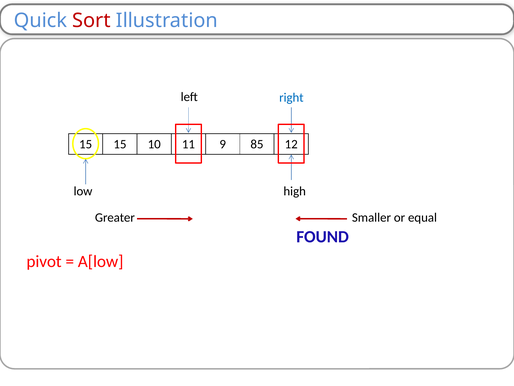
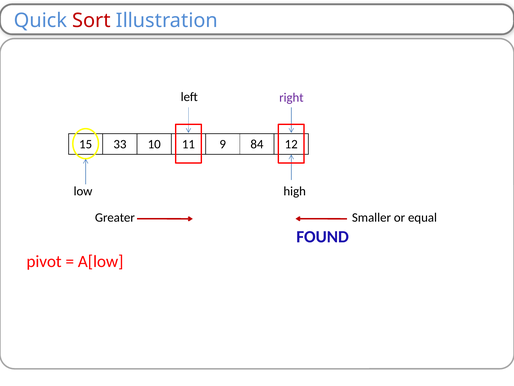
right colour: blue -> purple (291, 97)
15 15: 15 -> 33 (120, 144)
85: 85 -> 84 (257, 144)
